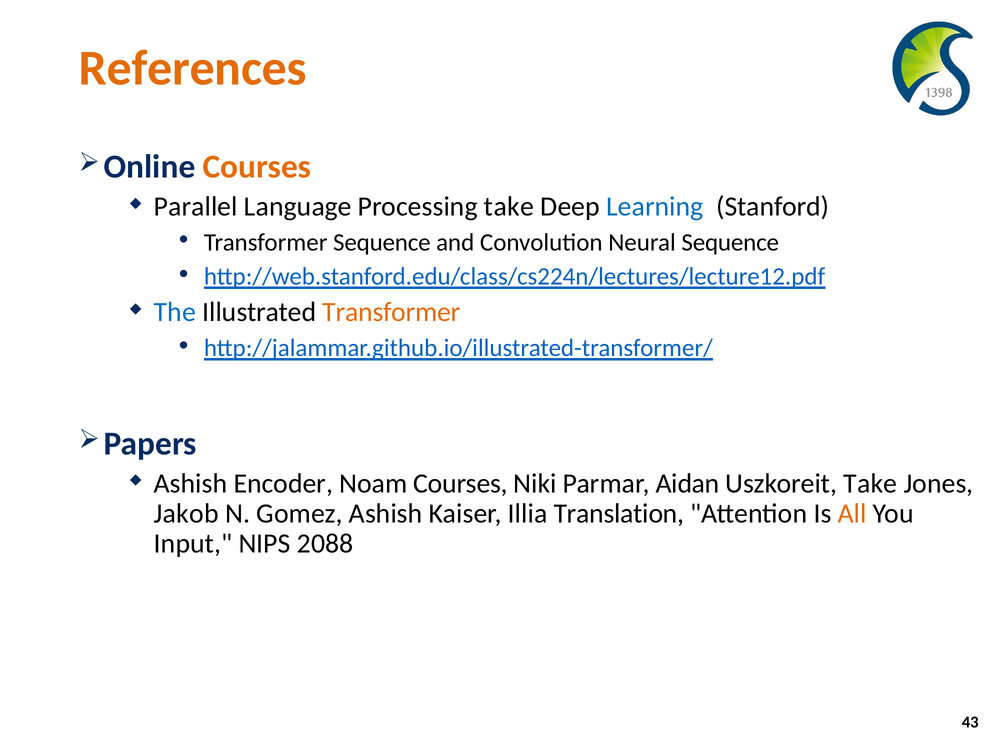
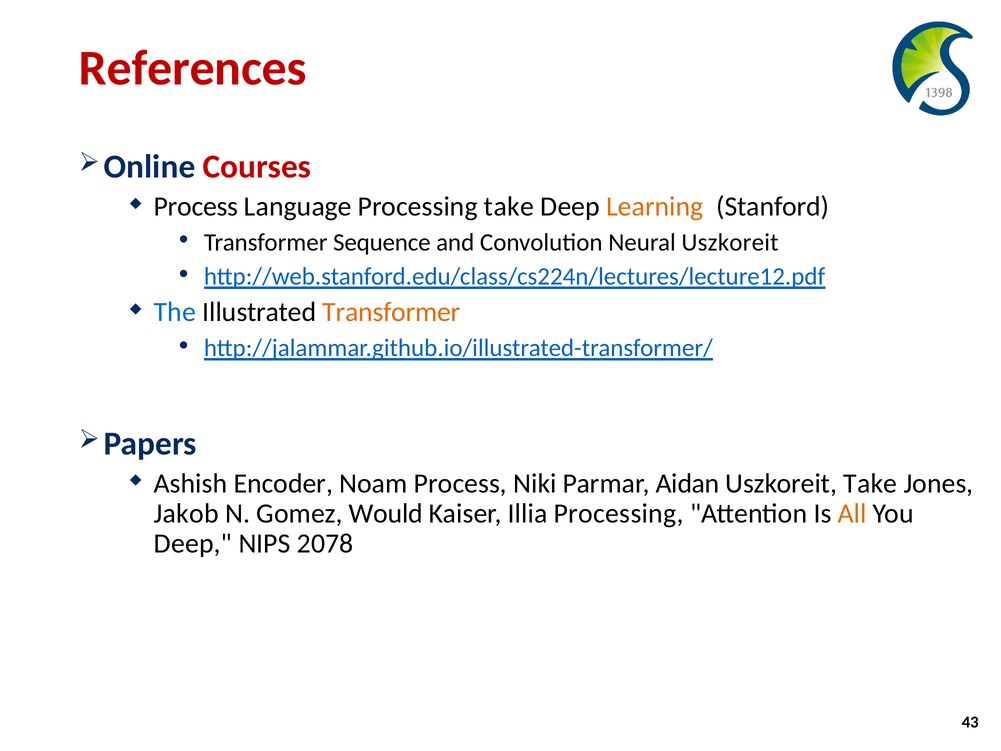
References colour: orange -> red (193, 68)
Courses colour: orange -> red (257, 167)
Parallel: Parallel -> Process (196, 207)
Learning colour: blue -> orange (655, 207)
Neural Sequence: Sequence -> Uszkoreit (730, 242)
Noam Courses: Courses -> Process (460, 483)
Gomez Ashish: Ashish -> Would (386, 514)
Illia Translation: Translation -> Processing (619, 514)
Input: Input -> Deep (193, 544)
2088: 2088 -> 2078 (325, 544)
